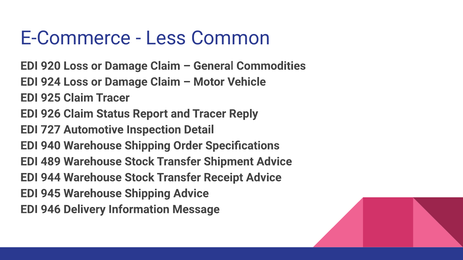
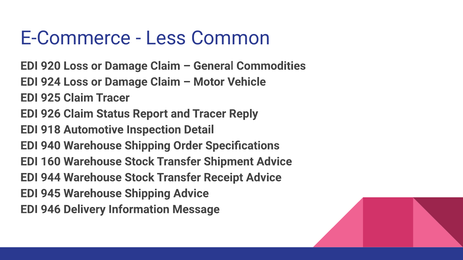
727: 727 -> 918 (51, 130)
489: 489 -> 160 (51, 162)
